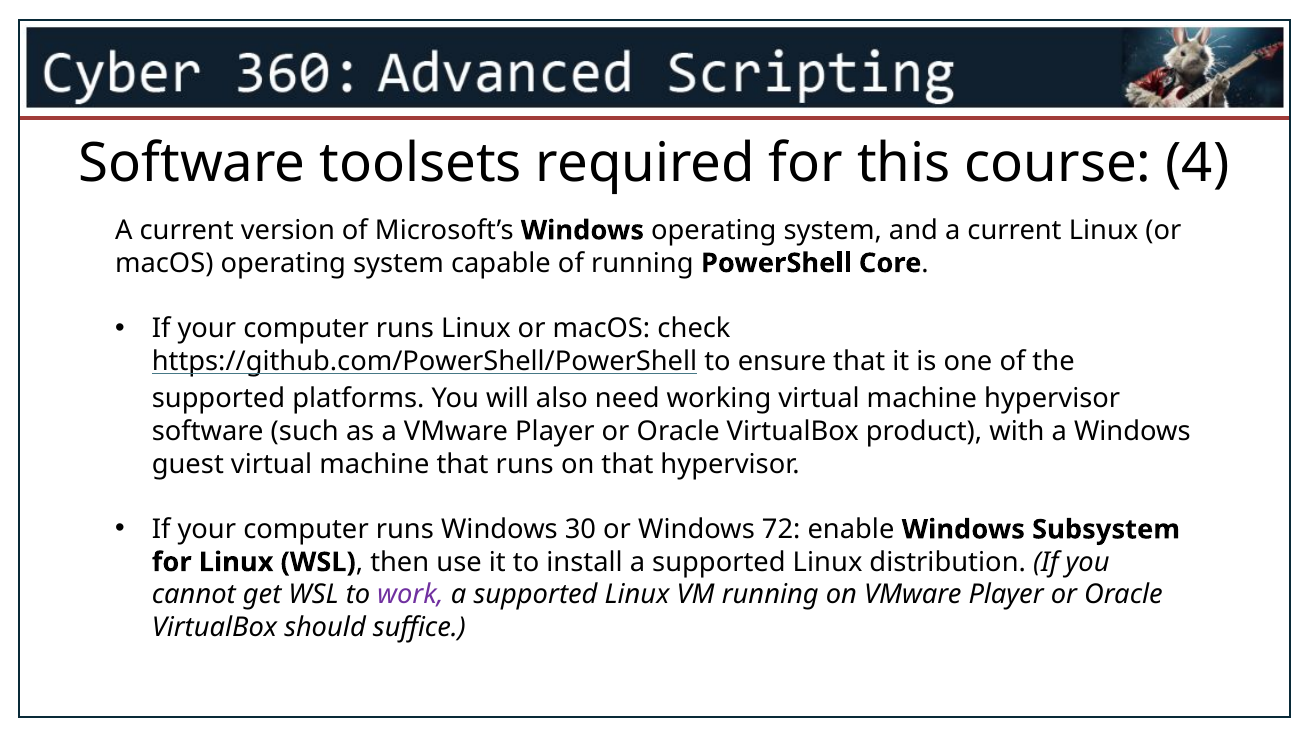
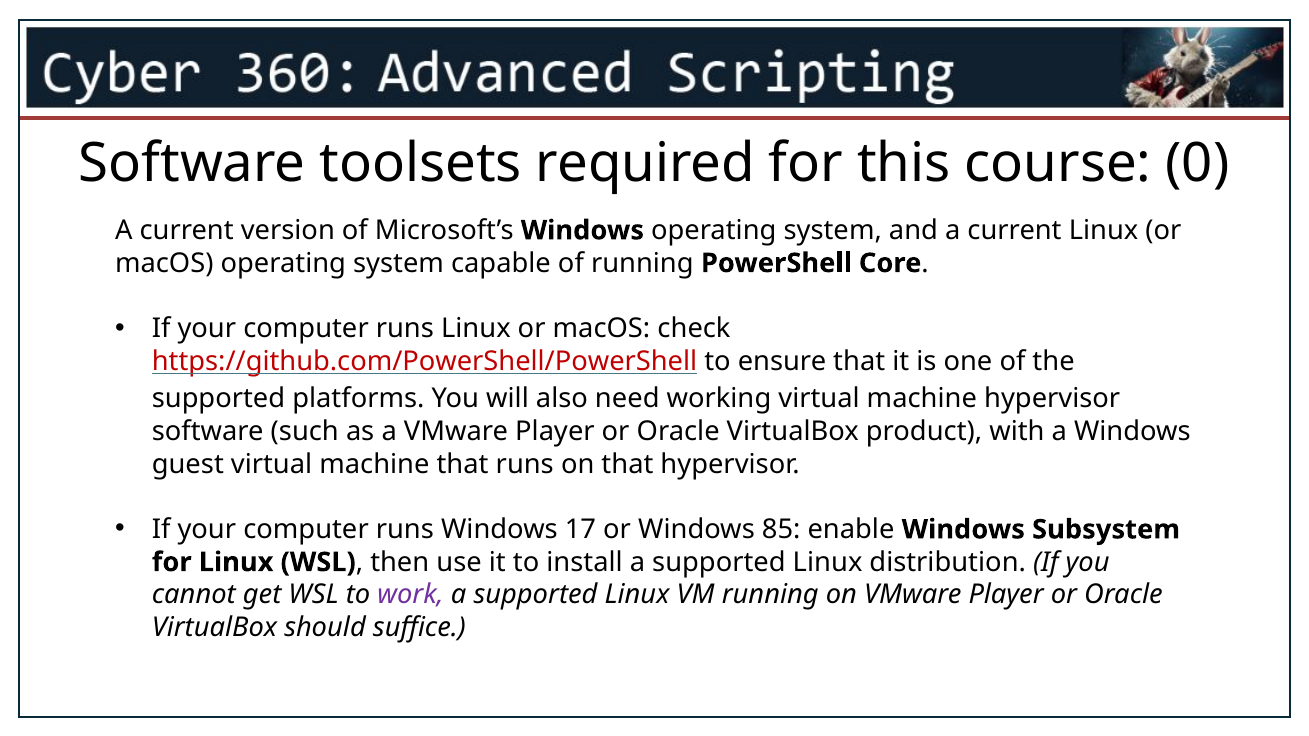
4: 4 -> 0 (1197, 164)
https://github.com/PowerShell/PowerShell colour: black -> red (425, 361)
30: 30 -> 17 (580, 530)
72: 72 -> 85 (781, 530)
